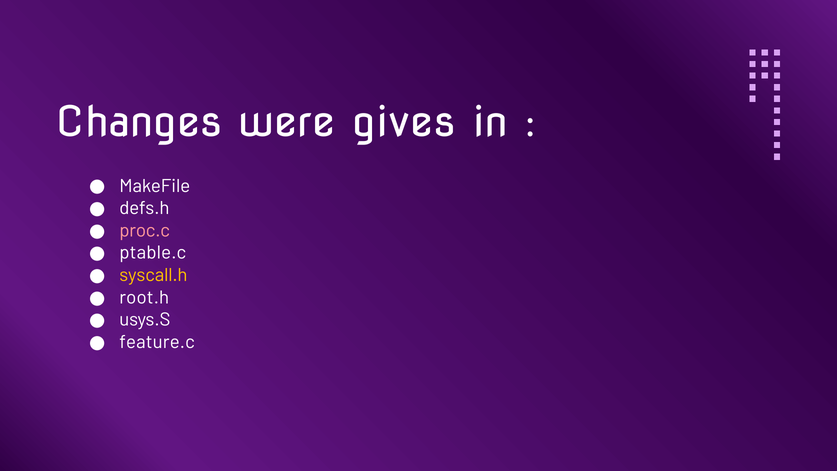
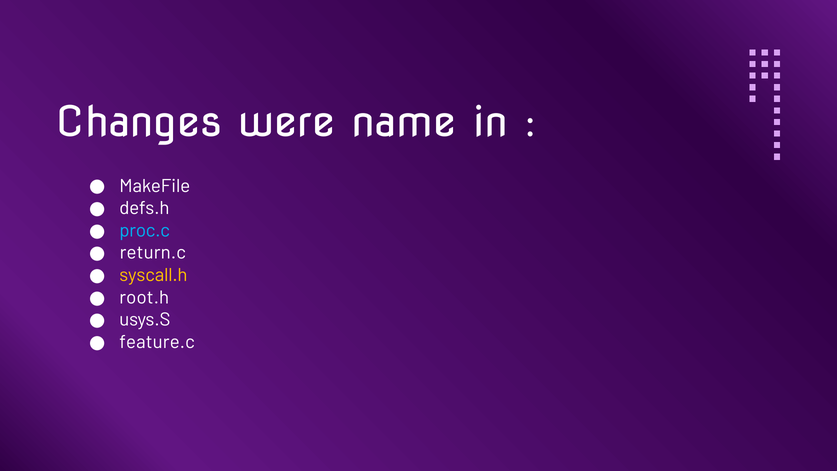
gives: gives -> name (404, 122)
proc.c colour: pink -> light blue (145, 230)
ptable.c: ptable.c -> return.c (153, 253)
